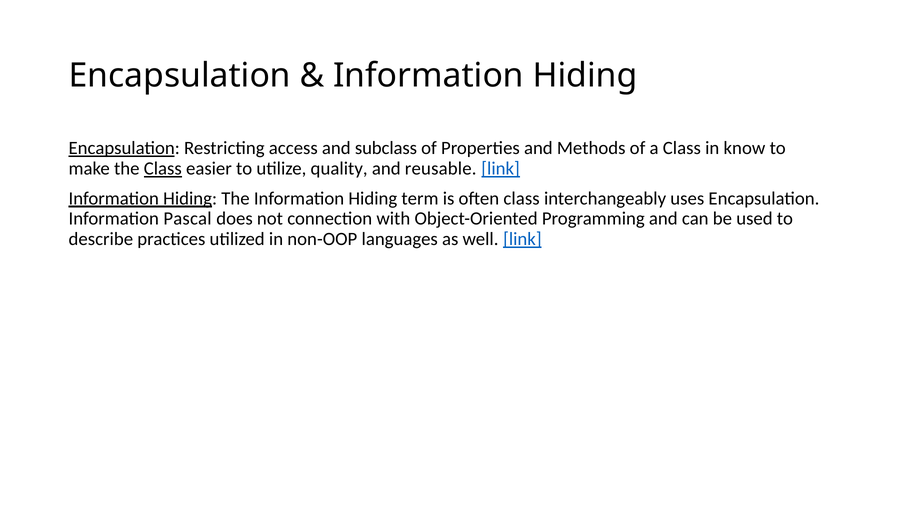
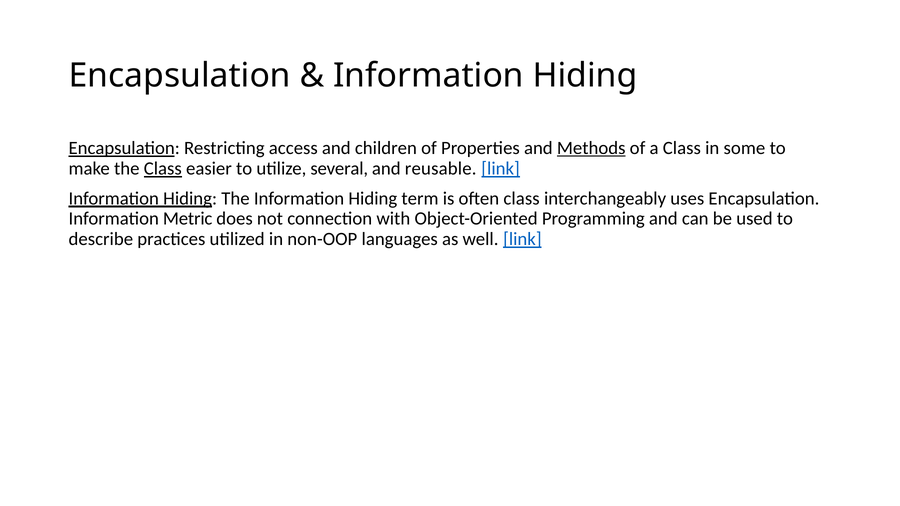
subclass: subclass -> children (386, 148)
Methods underline: none -> present (591, 148)
know: know -> some (744, 148)
quality: quality -> several (339, 169)
Pascal: Pascal -> Metric (188, 219)
